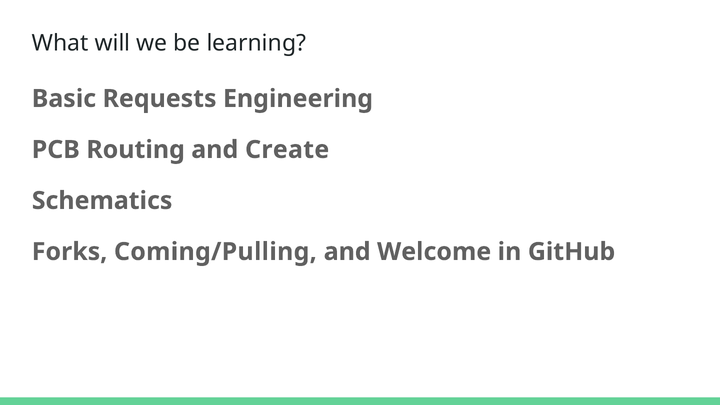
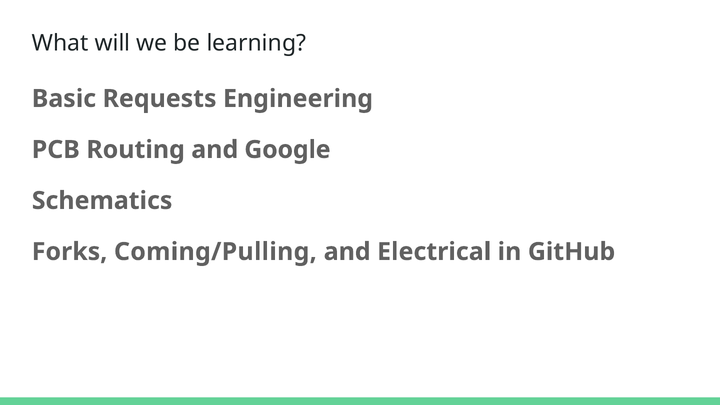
Create: Create -> Google (287, 150)
Welcome: Welcome -> Electrical (434, 252)
